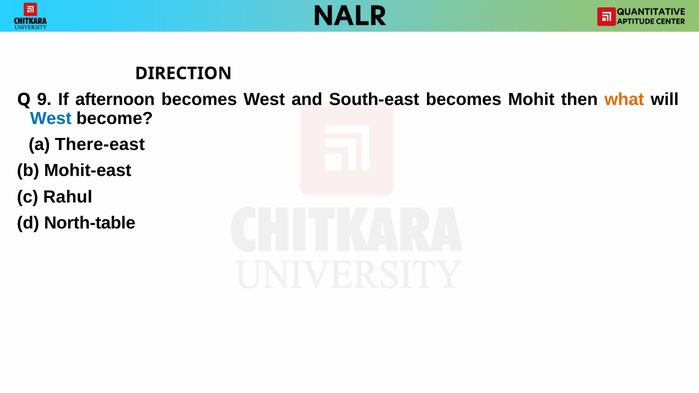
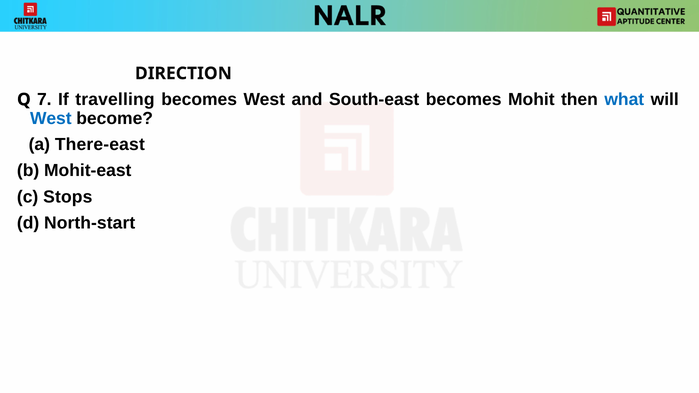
9: 9 -> 7 (44, 100)
afternoon: afternoon -> travelling (115, 100)
what colour: orange -> blue (624, 100)
Rahul: Rahul -> Stops (68, 197)
North-table: North-table -> North-start (90, 223)
